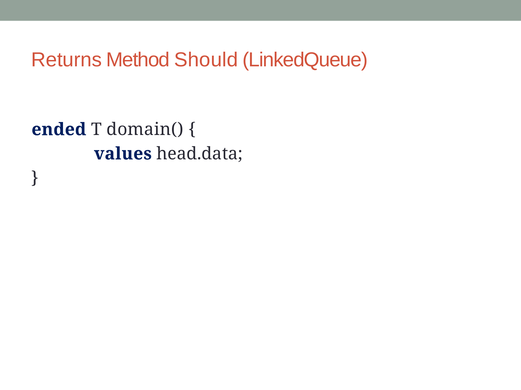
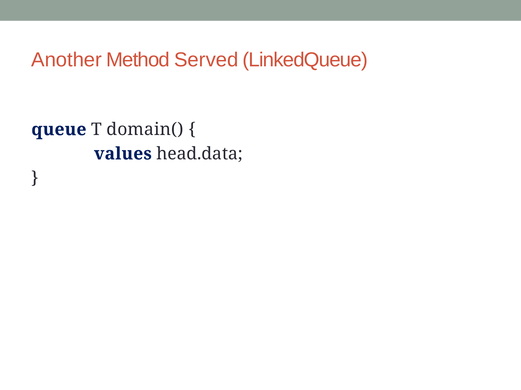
Returns: Returns -> Another (67, 60)
Should: Should -> Served (206, 60)
ended: ended -> queue (59, 130)
